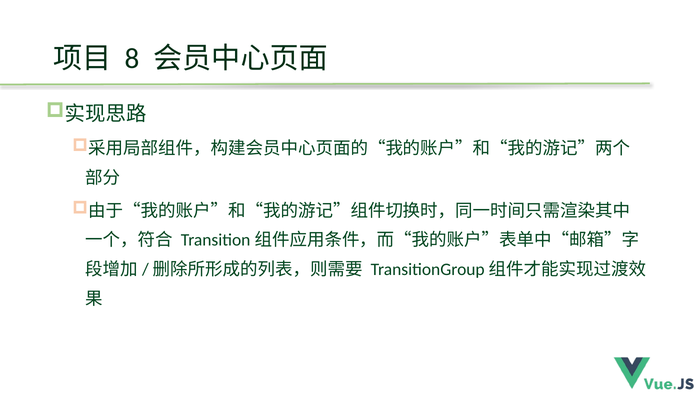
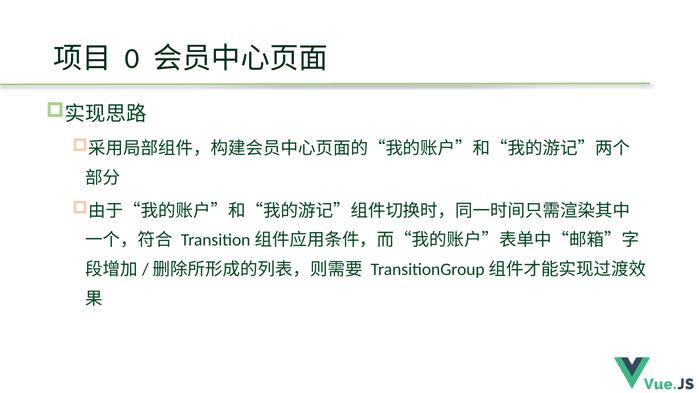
8: 8 -> 0 (132, 59)
